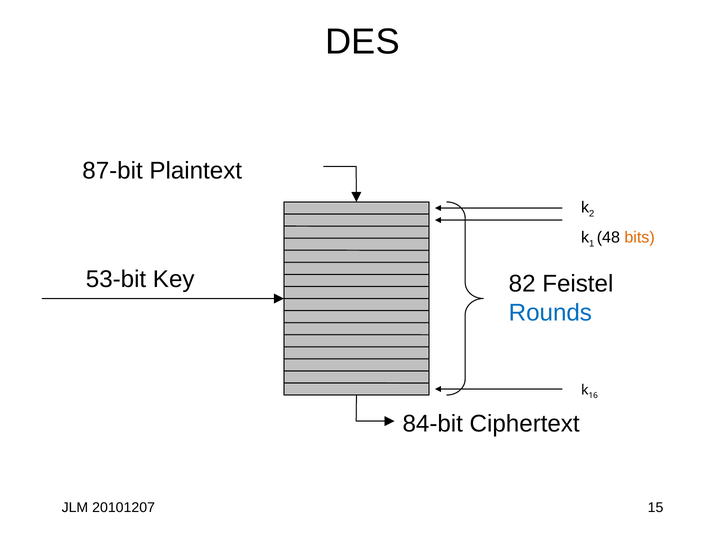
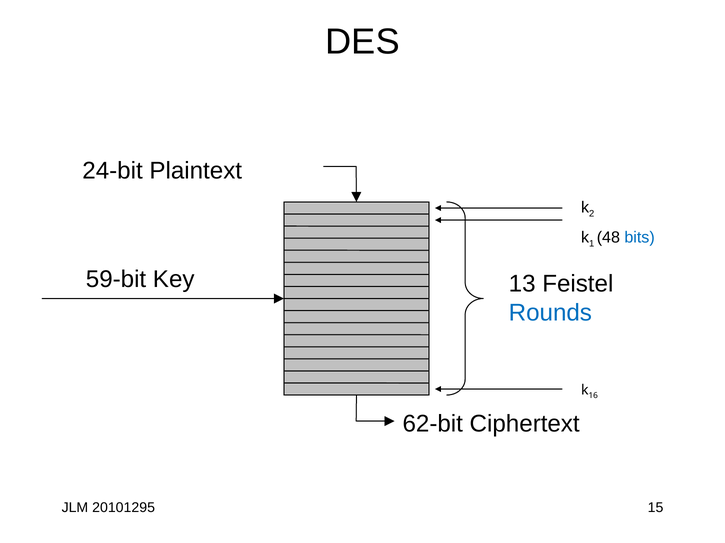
87-bit: 87-bit -> 24-bit (113, 171)
bits colour: orange -> blue (640, 238)
53-bit: 53-bit -> 59-bit (116, 280)
82: 82 -> 13 (522, 284)
84-bit: 84-bit -> 62-bit (433, 425)
20101207: 20101207 -> 20101295 (124, 508)
